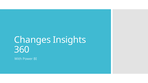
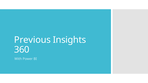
Changes: Changes -> Previous (32, 40)
